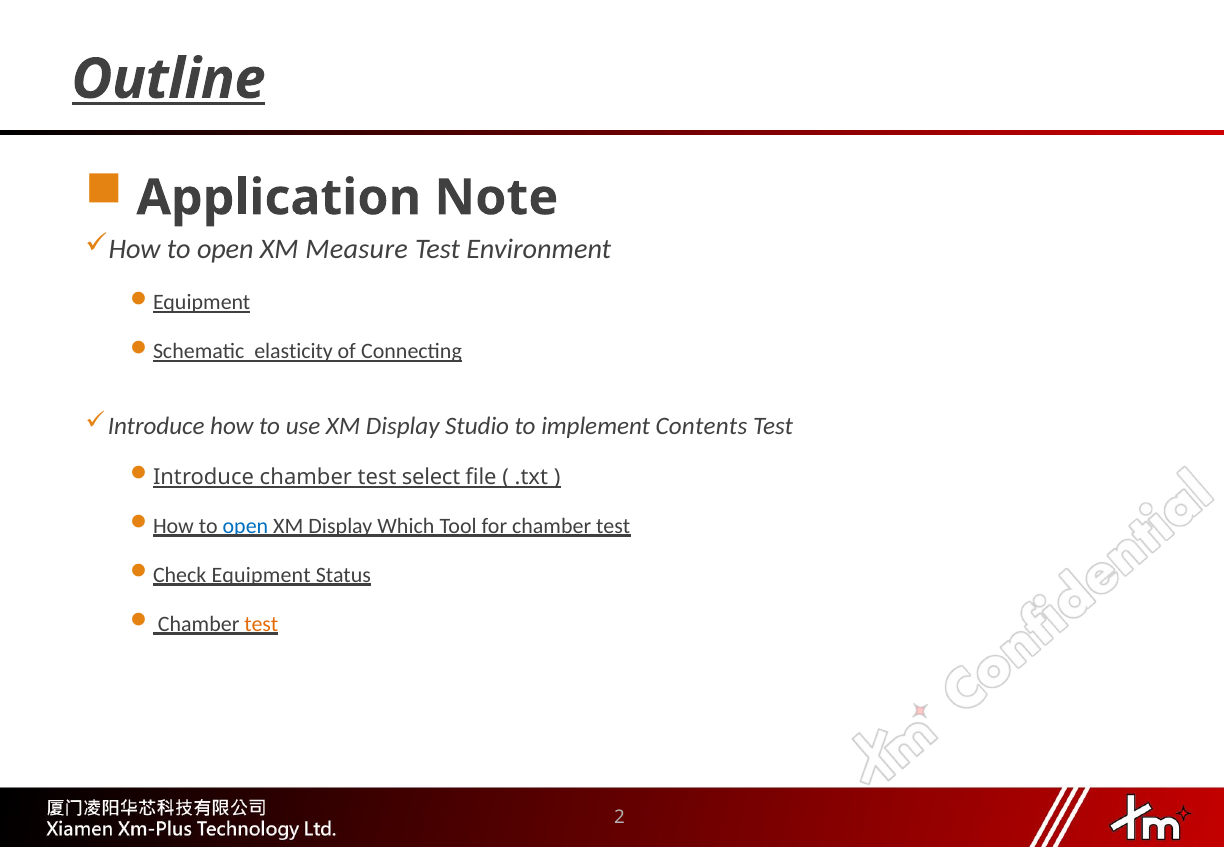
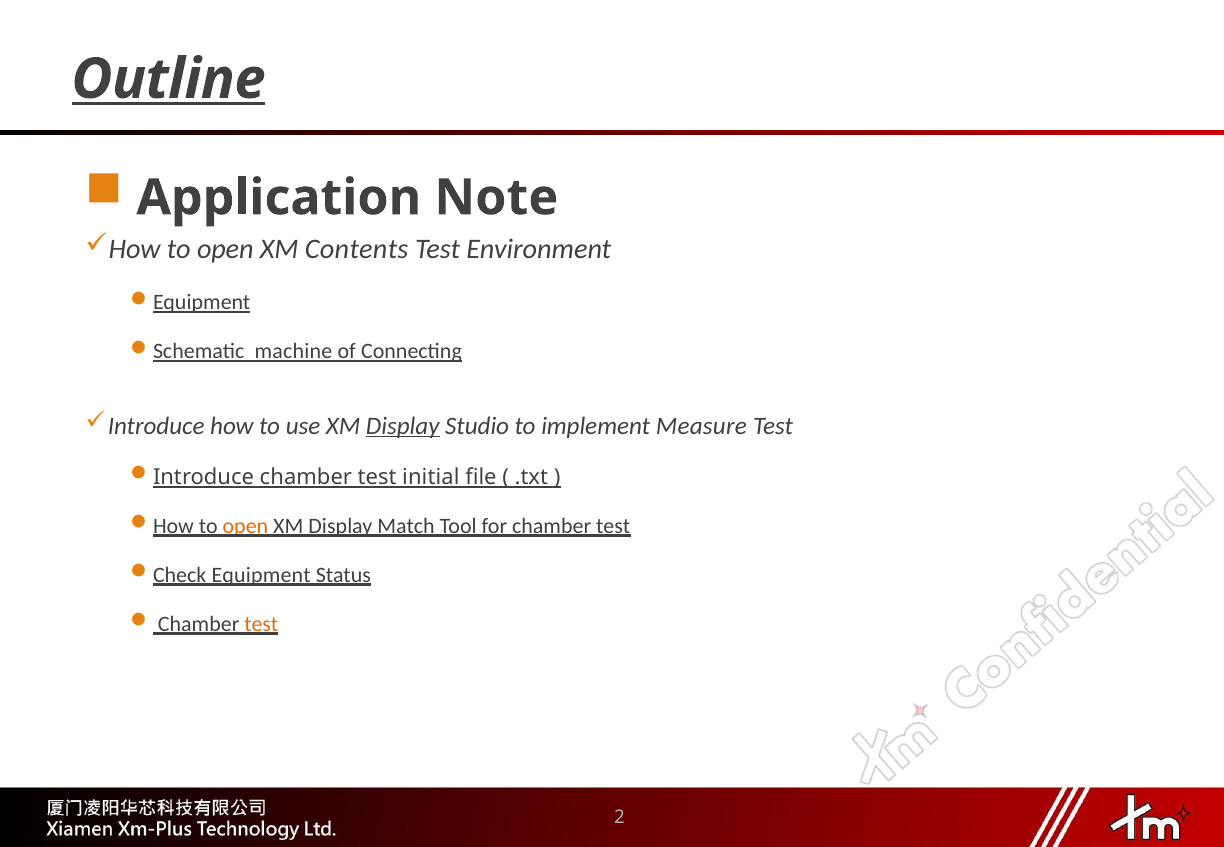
Measure: Measure -> Contents (357, 250)
elasticity: elasticity -> machine (293, 352)
Display underline: none -> present (403, 426)
Contents: Contents -> Measure (701, 426)
select: select -> initial (431, 477)
open colour: blue -> orange (245, 526)
Which: Which -> Match (406, 526)
